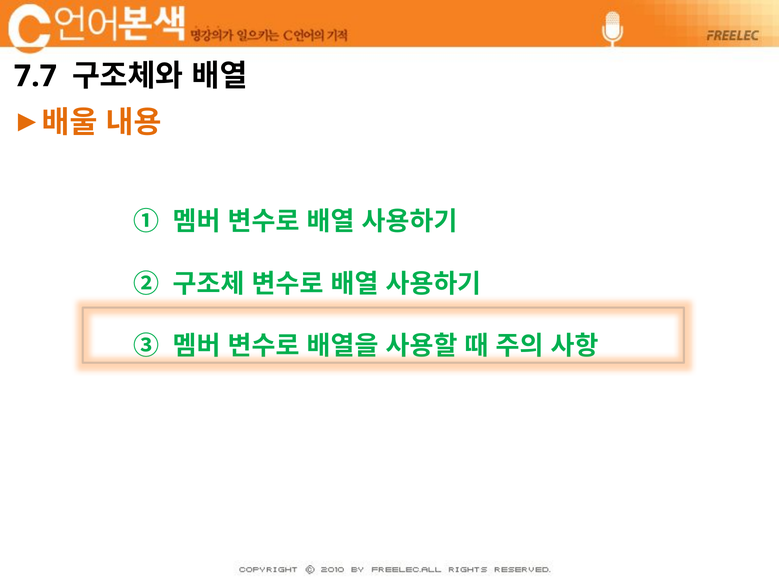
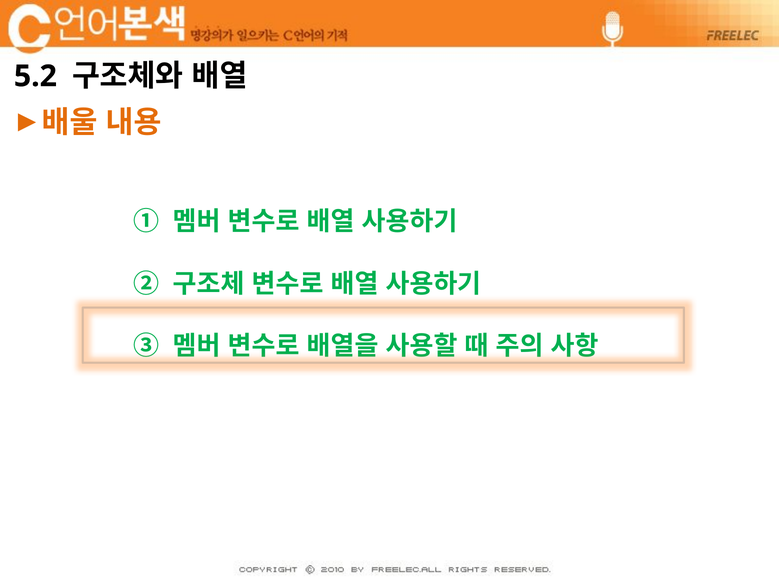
7.7: 7.7 -> 5.2 (35, 76)
